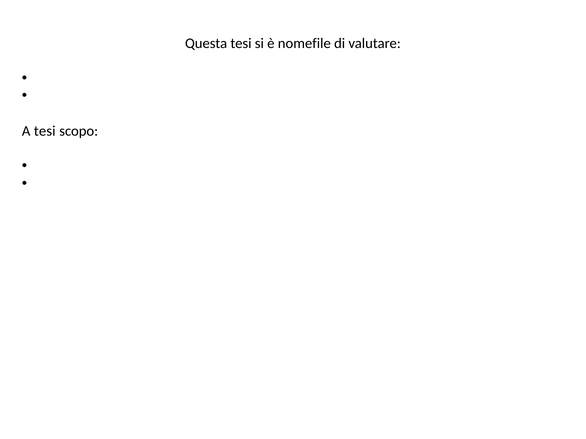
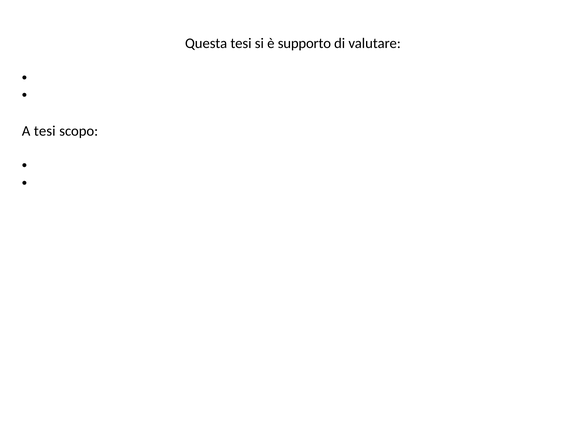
nomefile: nomefile -> supporto (304, 43)
